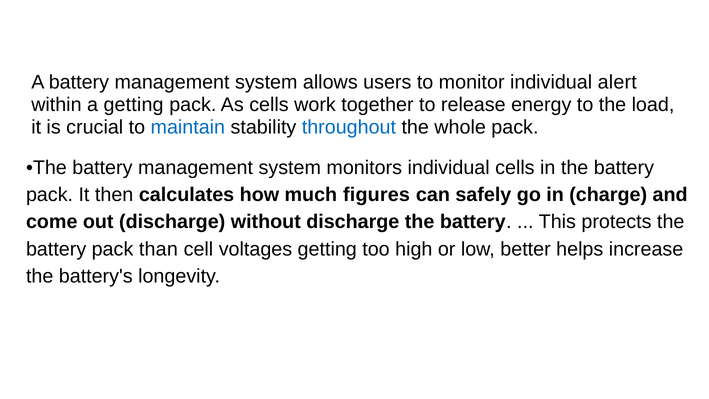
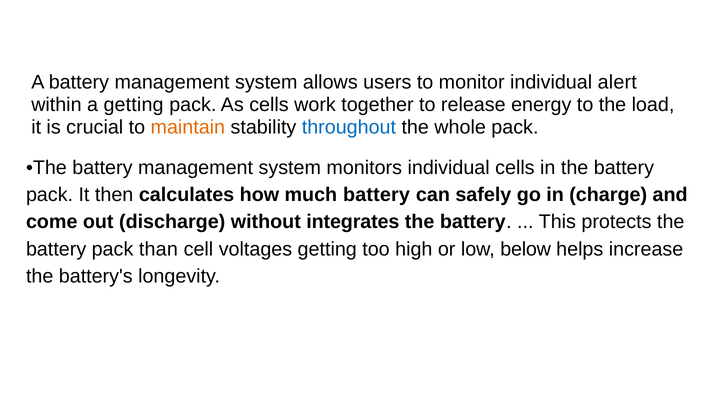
maintain colour: blue -> orange (188, 127)
much figures: figures -> battery (377, 195)
without discharge: discharge -> integrates (353, 222)
better: better -> below (526, 249)
